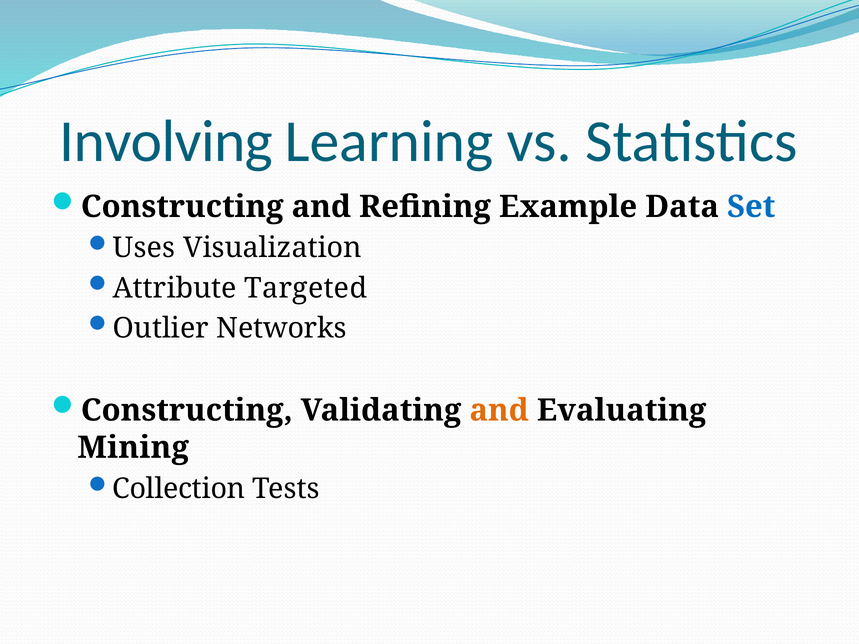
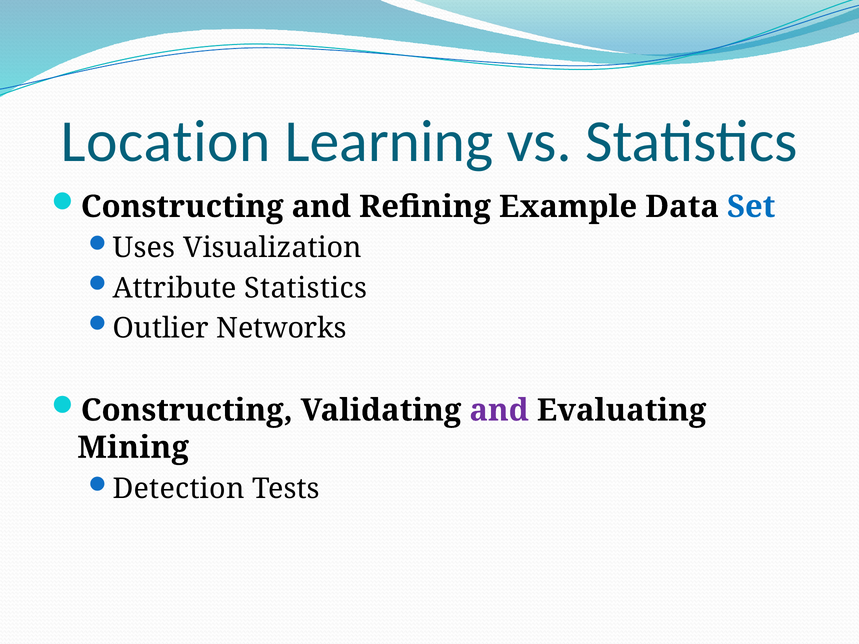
Involving: Involving -> Location (166, 142)
Attribute Targeted: Targeted -> Statistics (306, 288)
and colour: orange -> purple (499, 411)
Collection: Collection -> Detection (179, 489)
